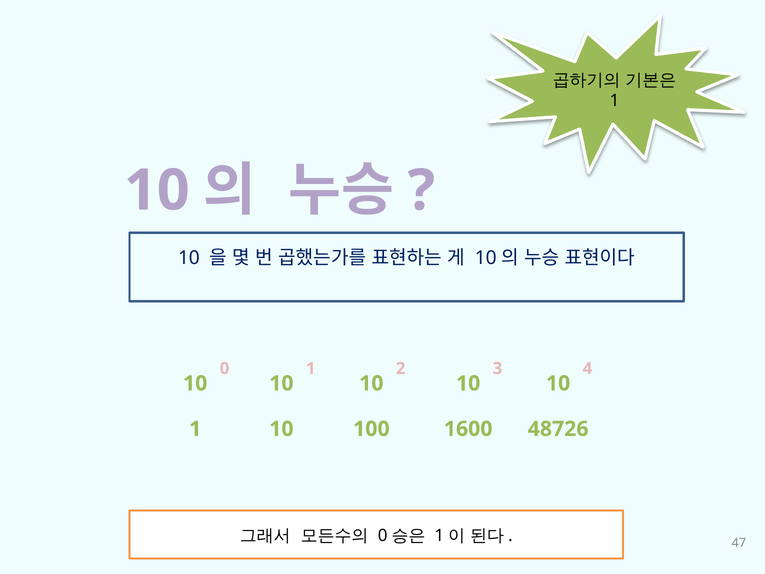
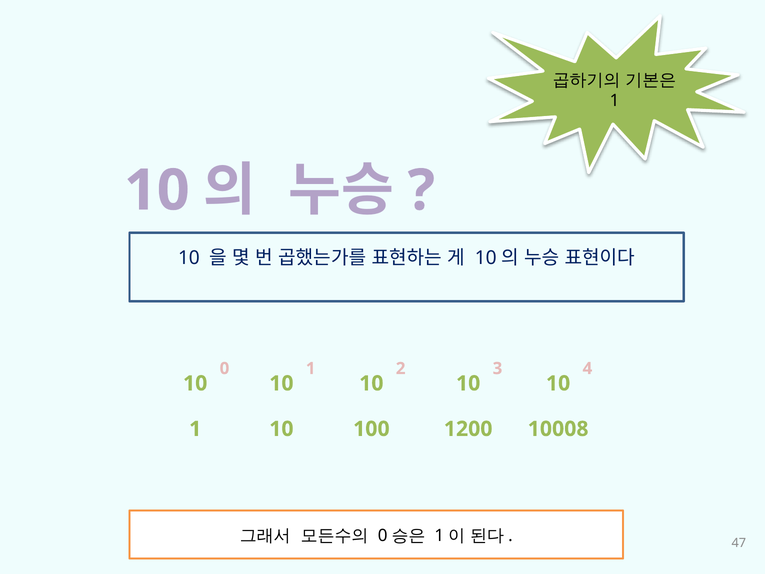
1600: 1600 -> 1200 (468, 429)
48726: 48726 -> 10008 (558, 429)
